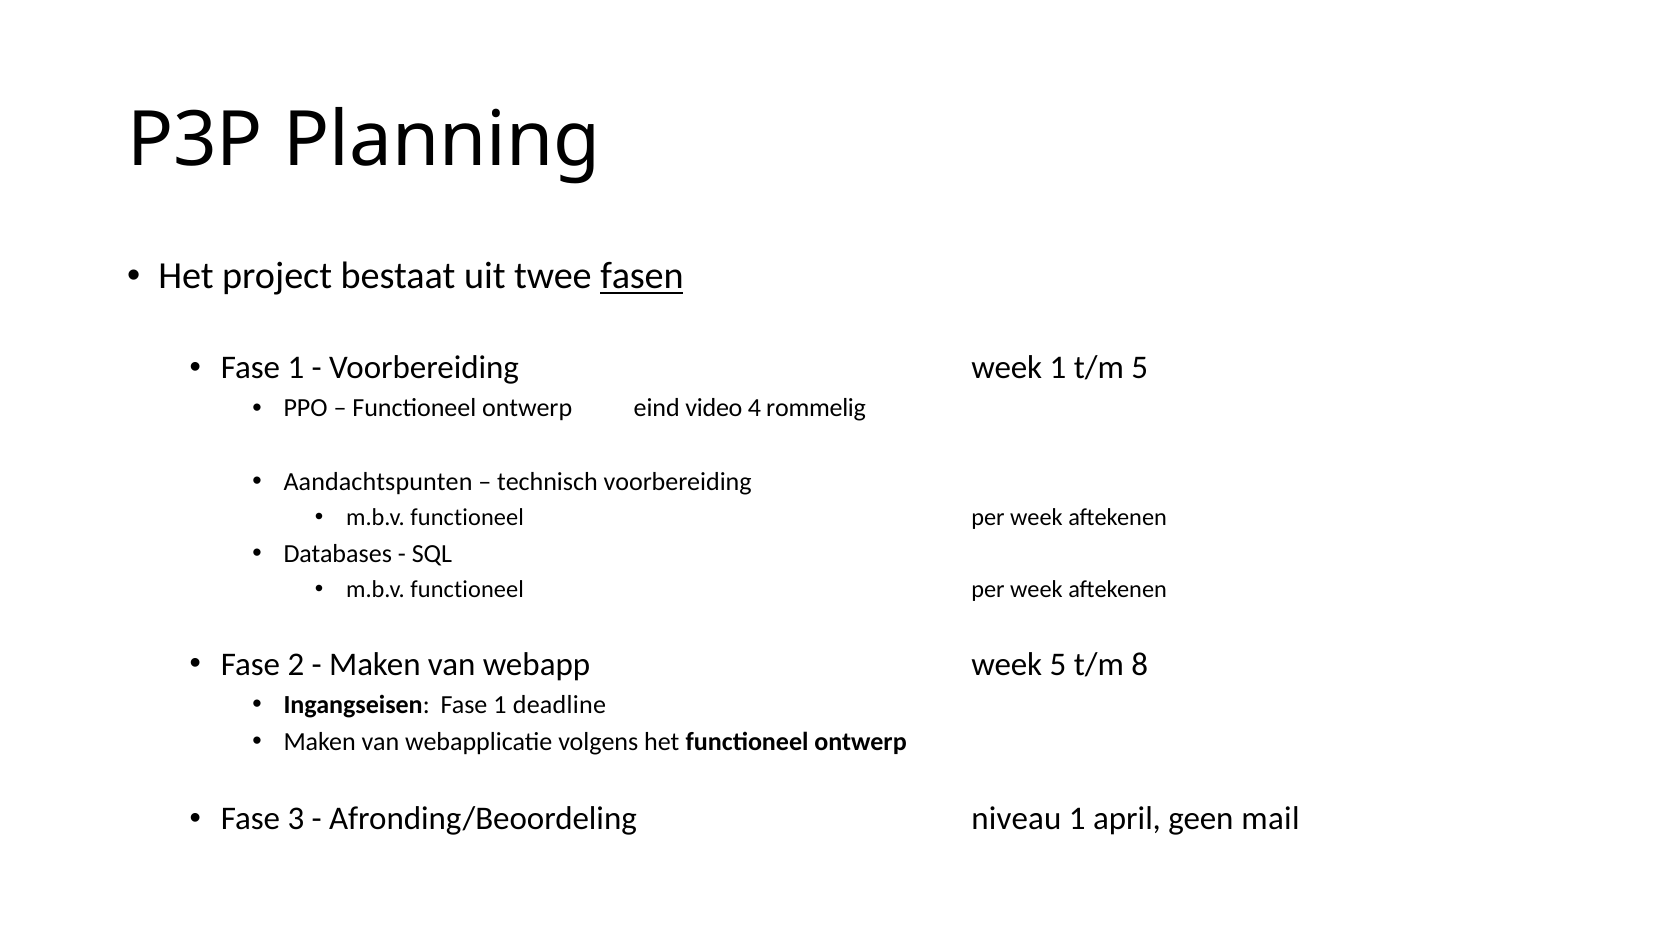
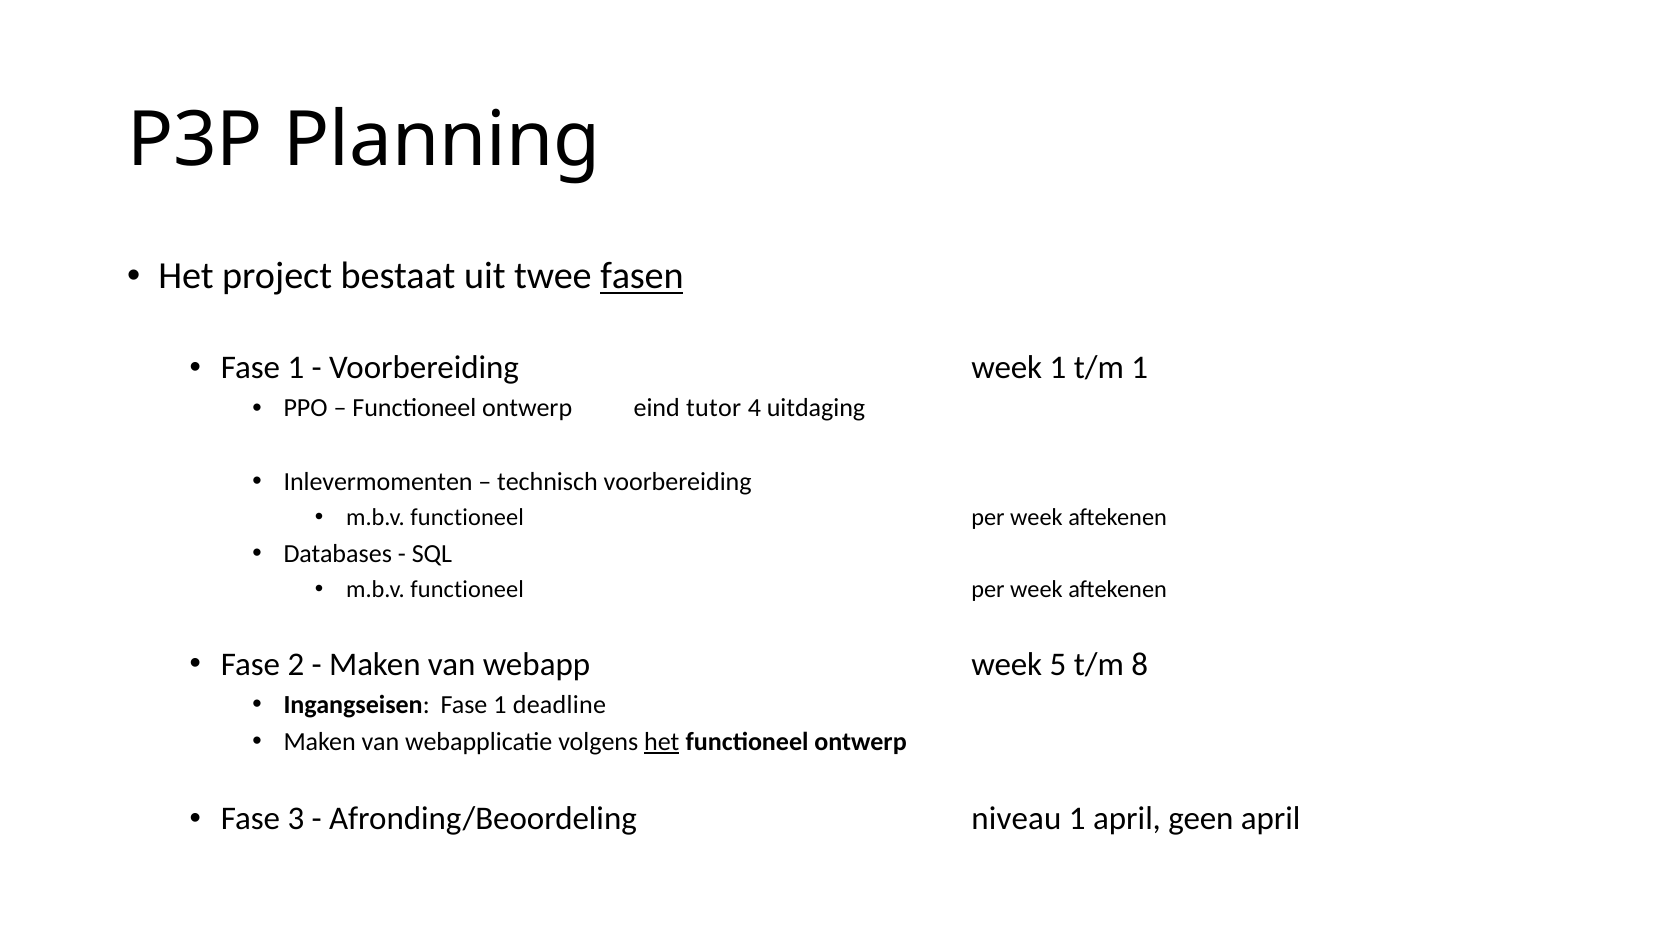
t/m 5: 5 -> 1 (1140, 368)
video: video -> tutor (714, 408)
rommelig: rommelig -> uitdaging (816, 408)
Aandachtspunten: Aandachtspunten -> Inlevermomenten (378, 482)
het underline: none -> present (662, 742)
geen mail: mail -> april (1271, 819)
